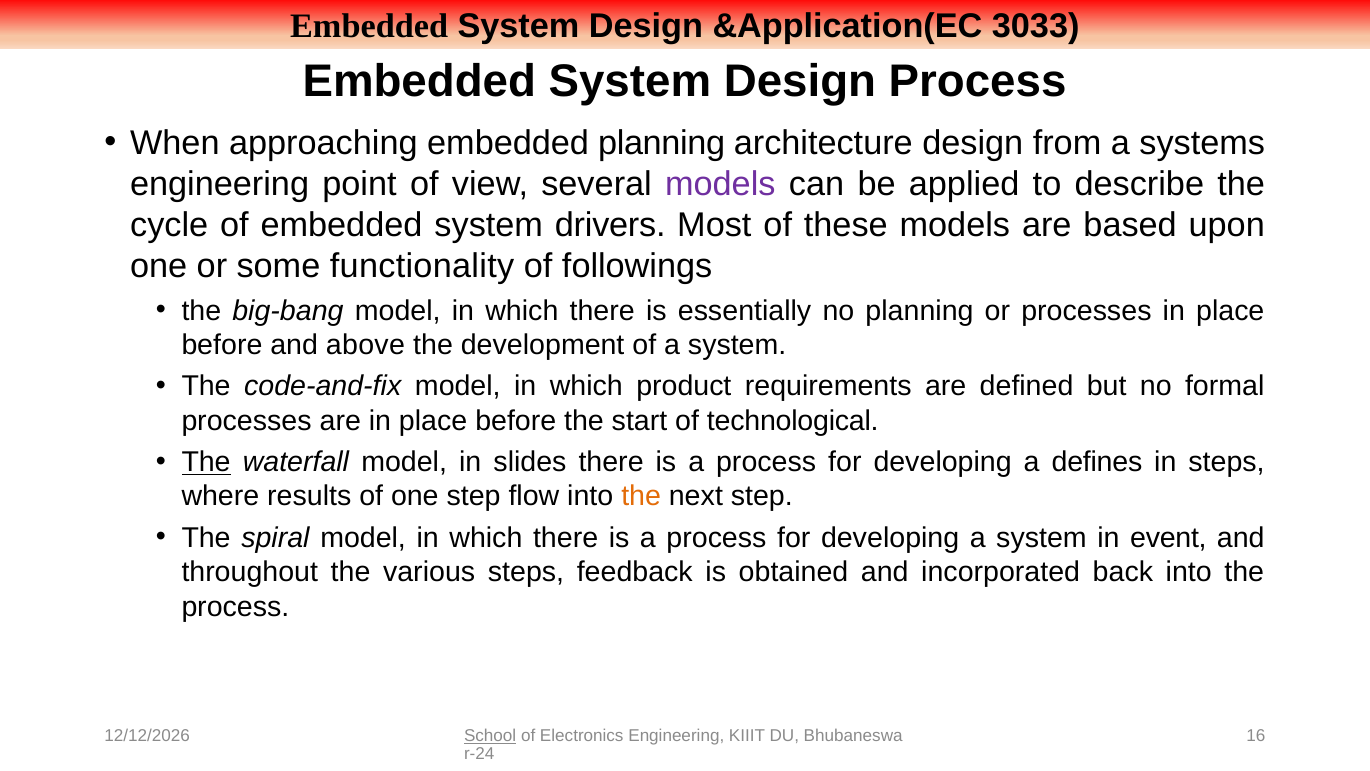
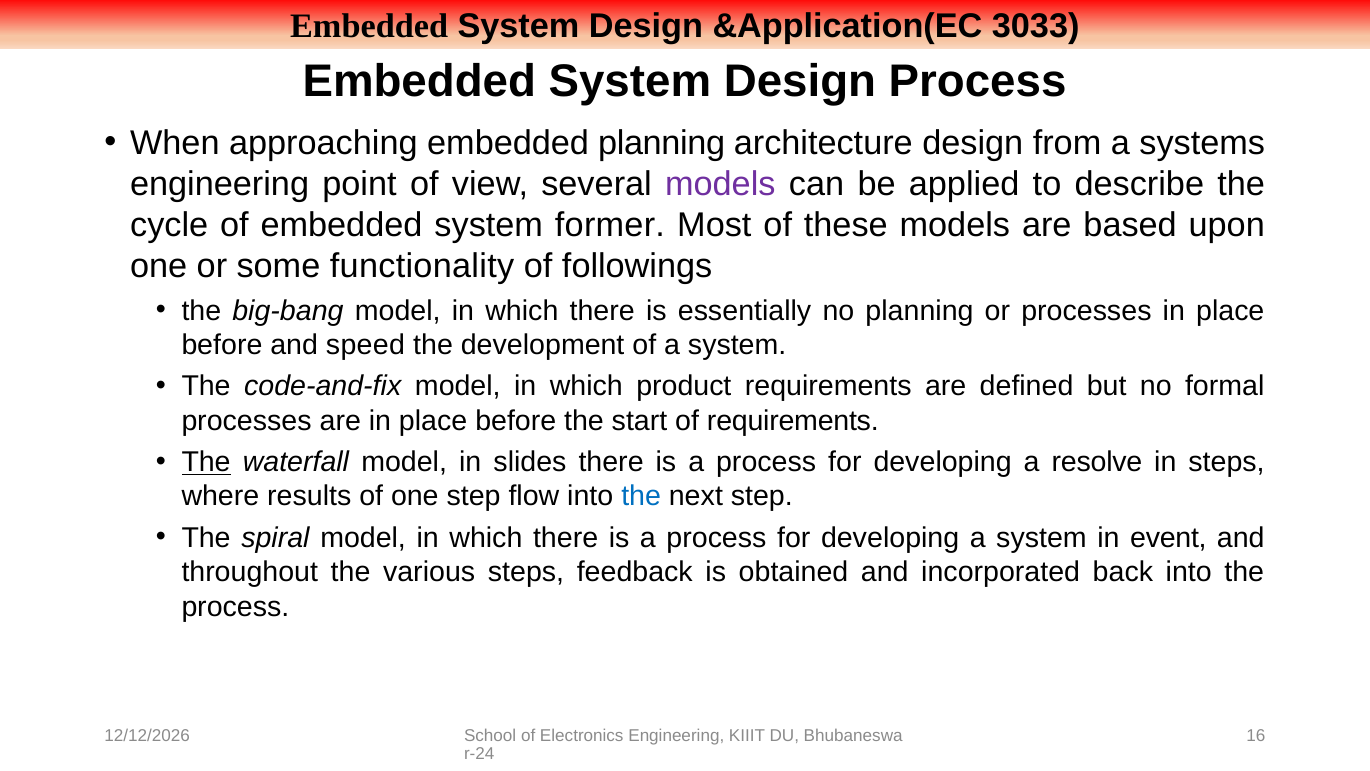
drivers: drivers -> former (610, 225)
above: above -> speed (365, 345)
of technological: technological -> requirements (793, 421)
defines: defines -> resolve (1097, 462)
the colour: orange -> blue (641, 496)
School underline: present -> none (490, 736)
